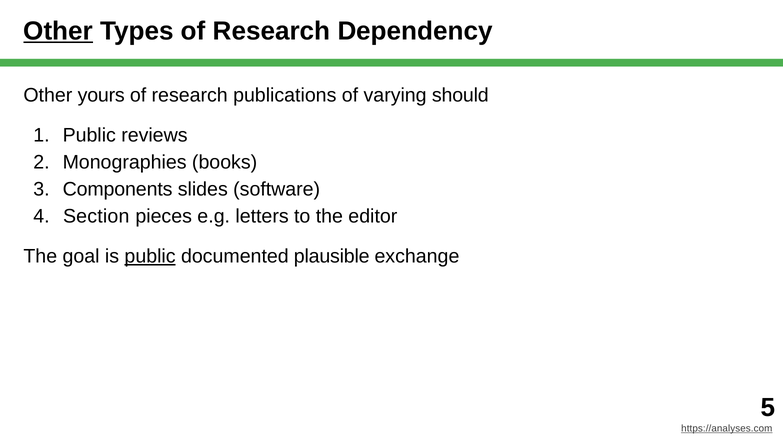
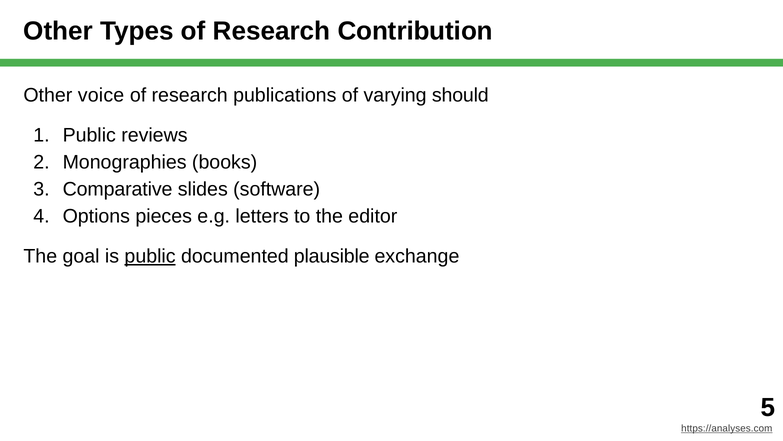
Other underline: present -> none (58, 31)
Dependency: Dependency -> Contribution (415, 31)
yours: yours -> voice (101, 95)
Components: Components -> Comparative (118, 189)
Section: Section -> Options (96, 216)
